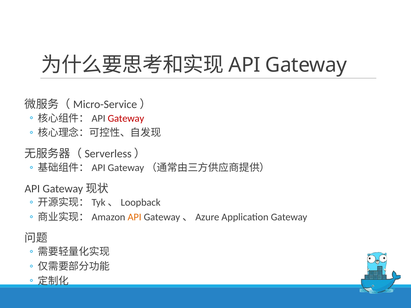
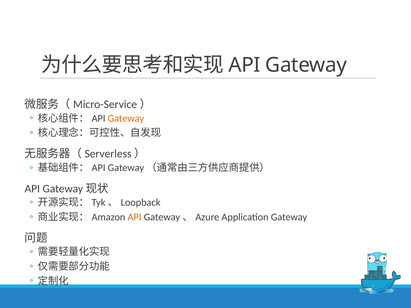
Gateway colour: red -> orange (126, 118)
